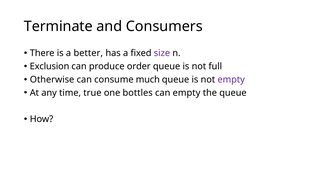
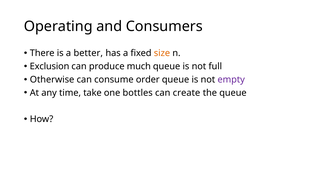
Terminate: Terminate -> Operating (58, 26)
size colour: purple -> orange (162, 53)
order: order -> much (139, 66)
much: much -> order (148, 79)
true: true -> take (92, 93)
can empty: empty -> create (187, 93)
